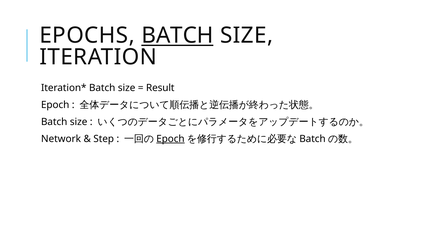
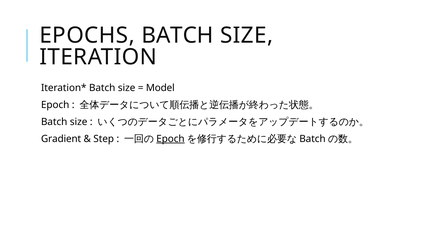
BATCH underline: present -> none (177, 35)
Result: Result -> Model (160, 88)
Network: Network -> Gradient (61, 139)
